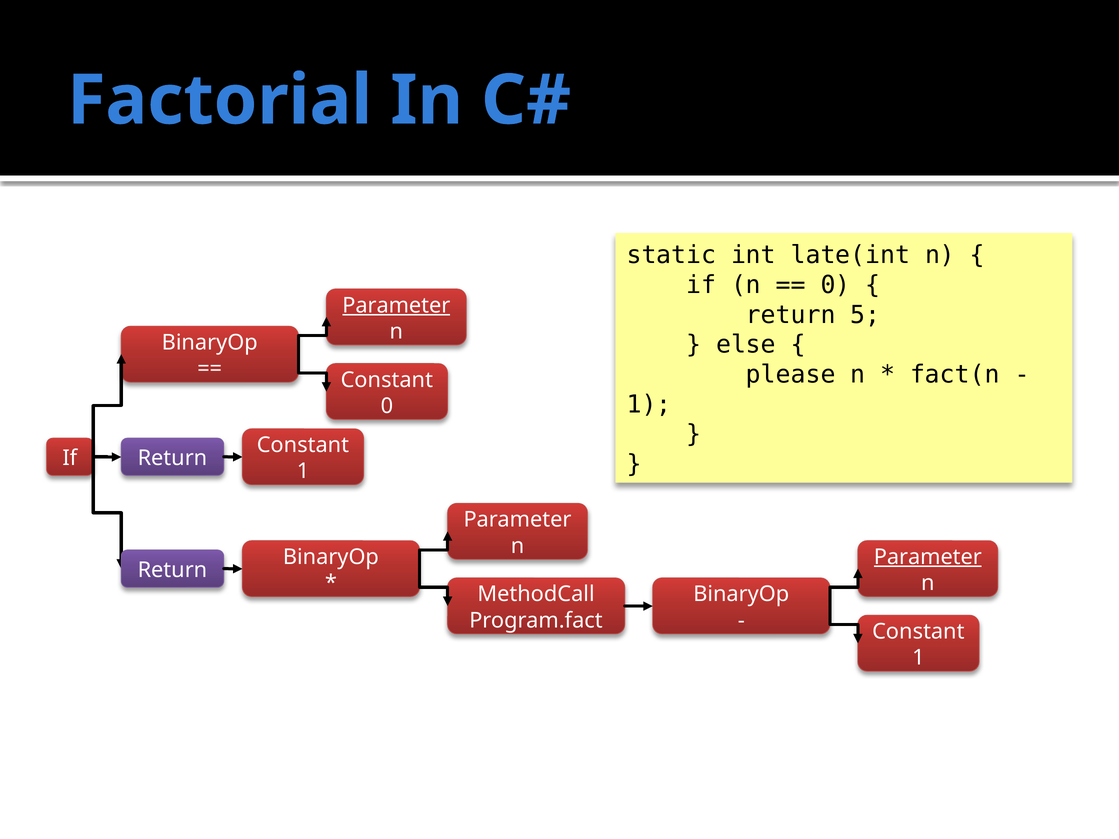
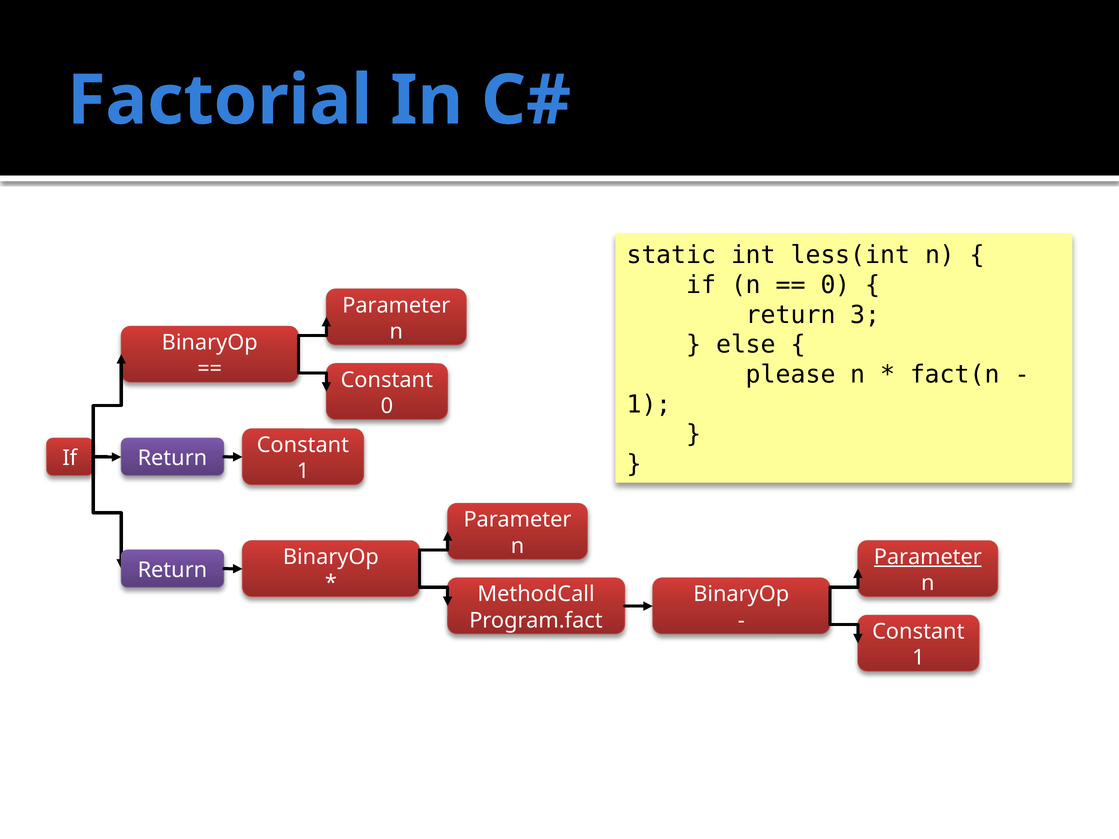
late(int: late(int -> less(int (850, 255)
Parameter underline: present -> none (396, 305)
5: 5 -> 3 (865, 315)
